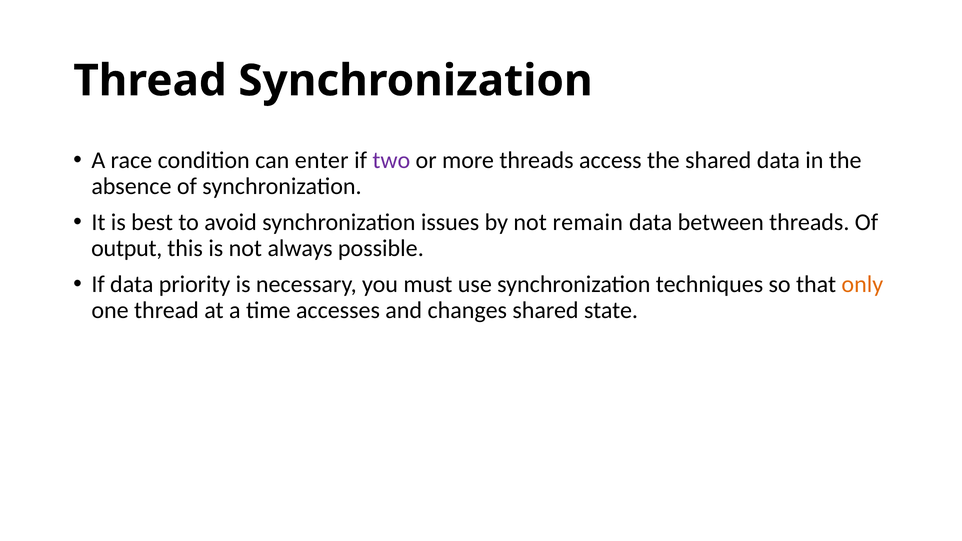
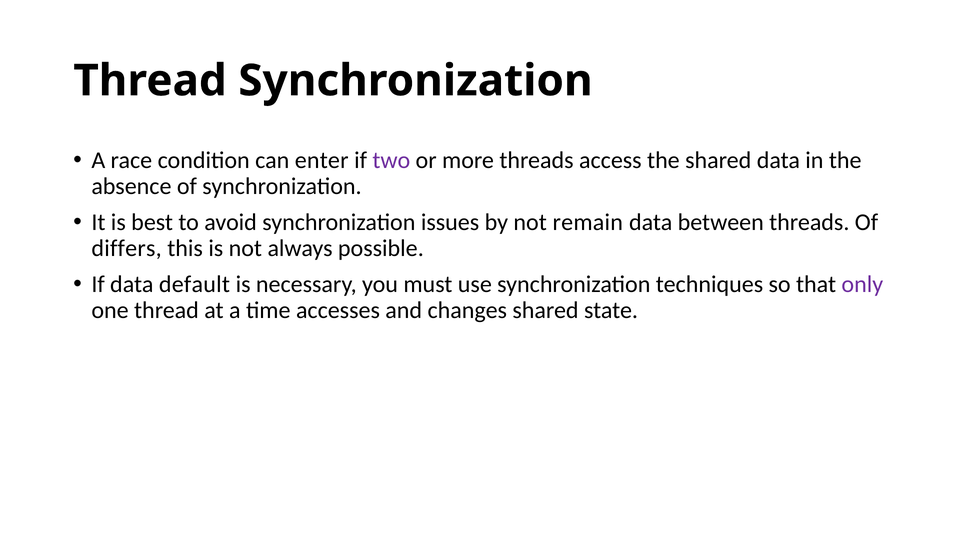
output: output -> differs (127, 248)
priority: priority -> default (194, 284)
only colour: orange -> purple (862, 284)
